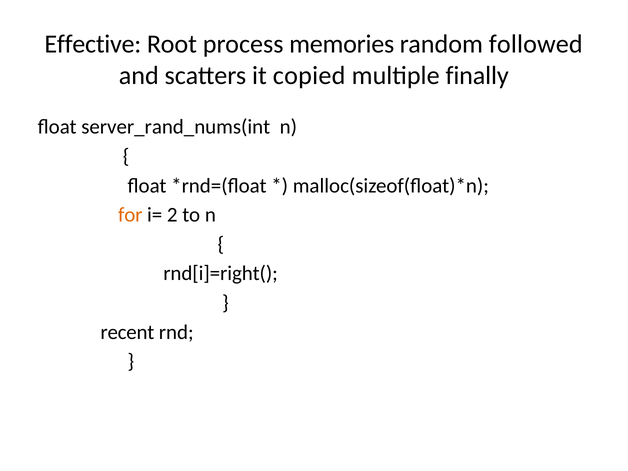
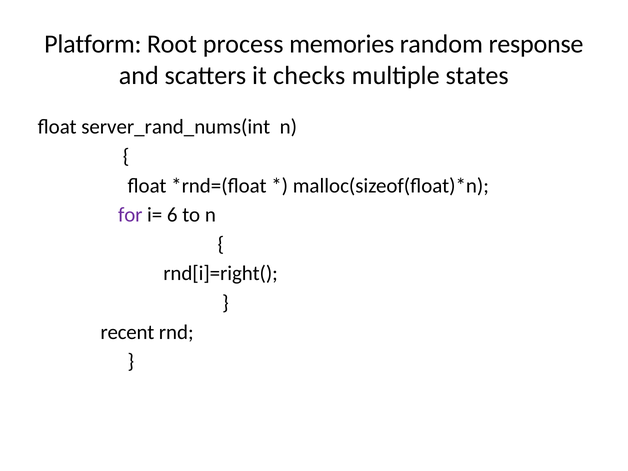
Effective: Effective -> Platform (93, 44)
followed: followed -> response (536, 44)
copied: copied -> checks (309, 76)
finally: finally -> states (477, 76)
for colour: orange -> purple (130, 215)
2: 2 -> 6 (172, 215)
